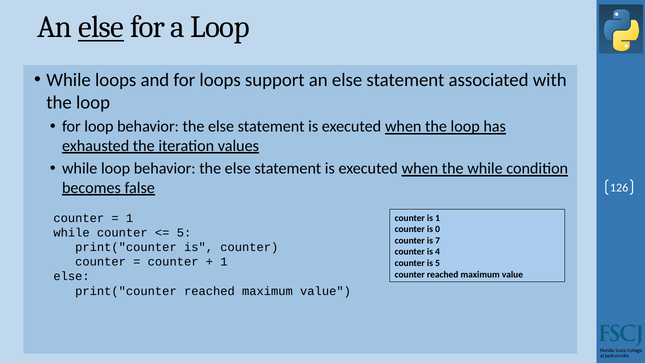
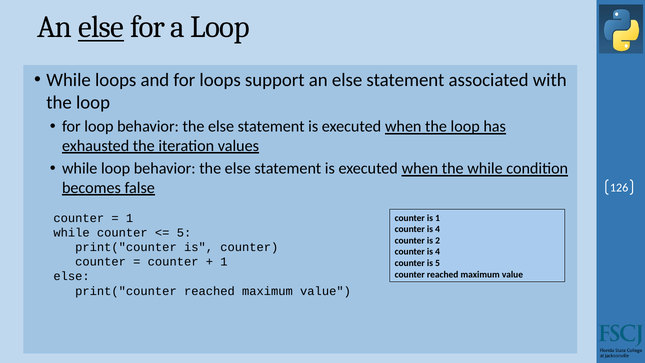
0: 0 -> 4 (438, 229)
7: 7 -> 2 (438, 240)
